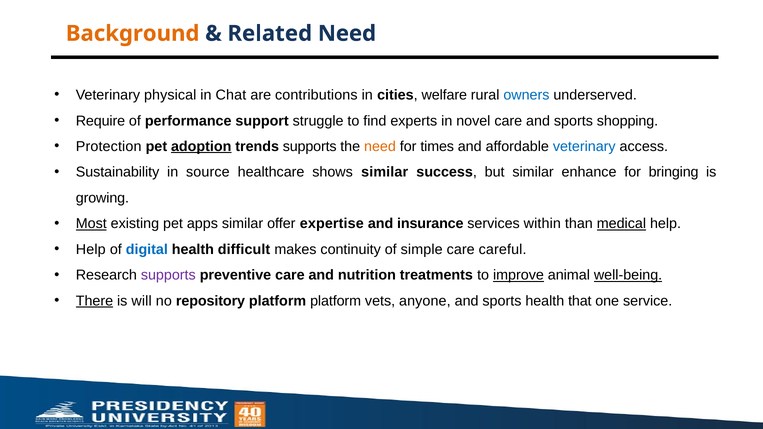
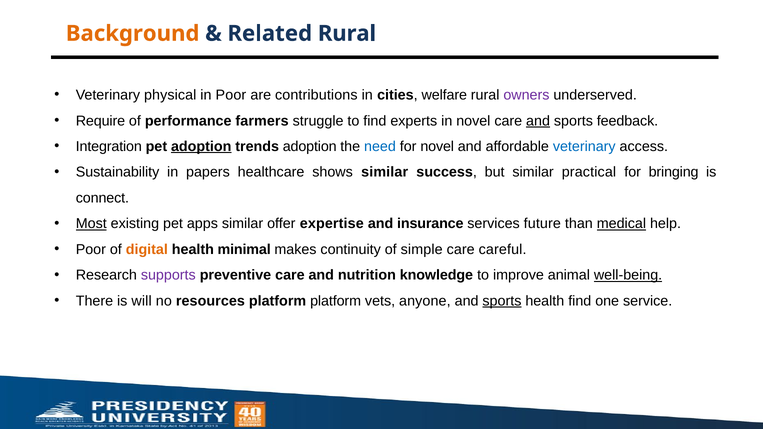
Related Need: Need -> Rural (347, 34)
in Chat: Chat -> Poor (231, 95)
owners colour: blue -> purple (526, 95)
support: support -> farmers (262, 121)
and underline: none -> present (538, 121)
shopping: shopping -> feedback (627, 121)
Protection: Protection -> Integration (109, 147)
trends supports: supports -> adoption (310, 147)
need colour: orange -> blue (380, 147)
for times: times -> novel (437, 147)
source: source -> papers (208, 172)
enhance: enhance -> practical (589, 172)
growing: growing -> connect (102, 198)
within: within -> future (542, 224)
Help: Help -> Poor (91, 250)
digital colour: blue -> orange (147, 250)
difficult: difficult -> minimal (244, 250)
treatments: treatments -> knowledge (436, 275)
improve underline: present -> none (518, 275)
There underline: present -> none (94, 301)
repository: repository -> resources (210, 301)
sports underline: none -> present (502, 301)
health that: that -> find (580, 301)
